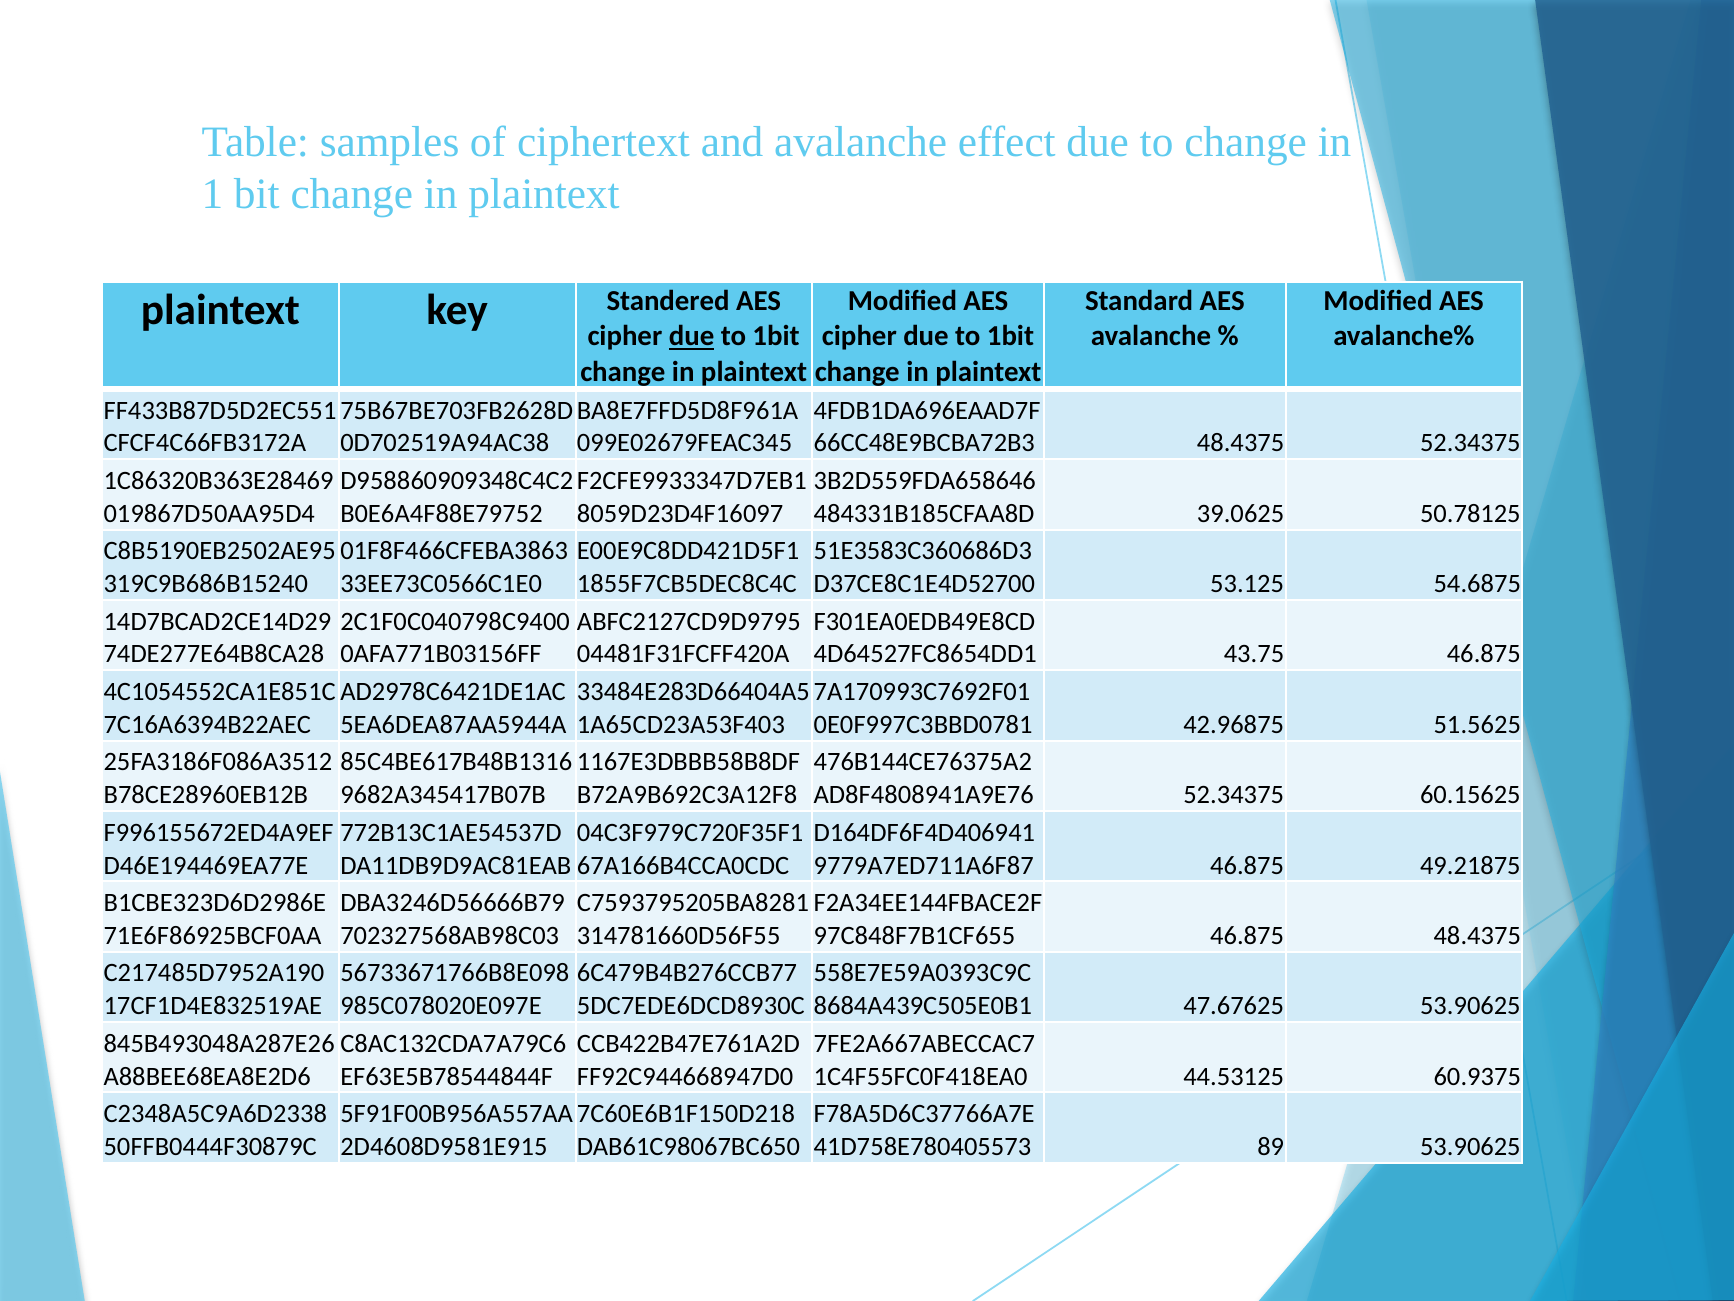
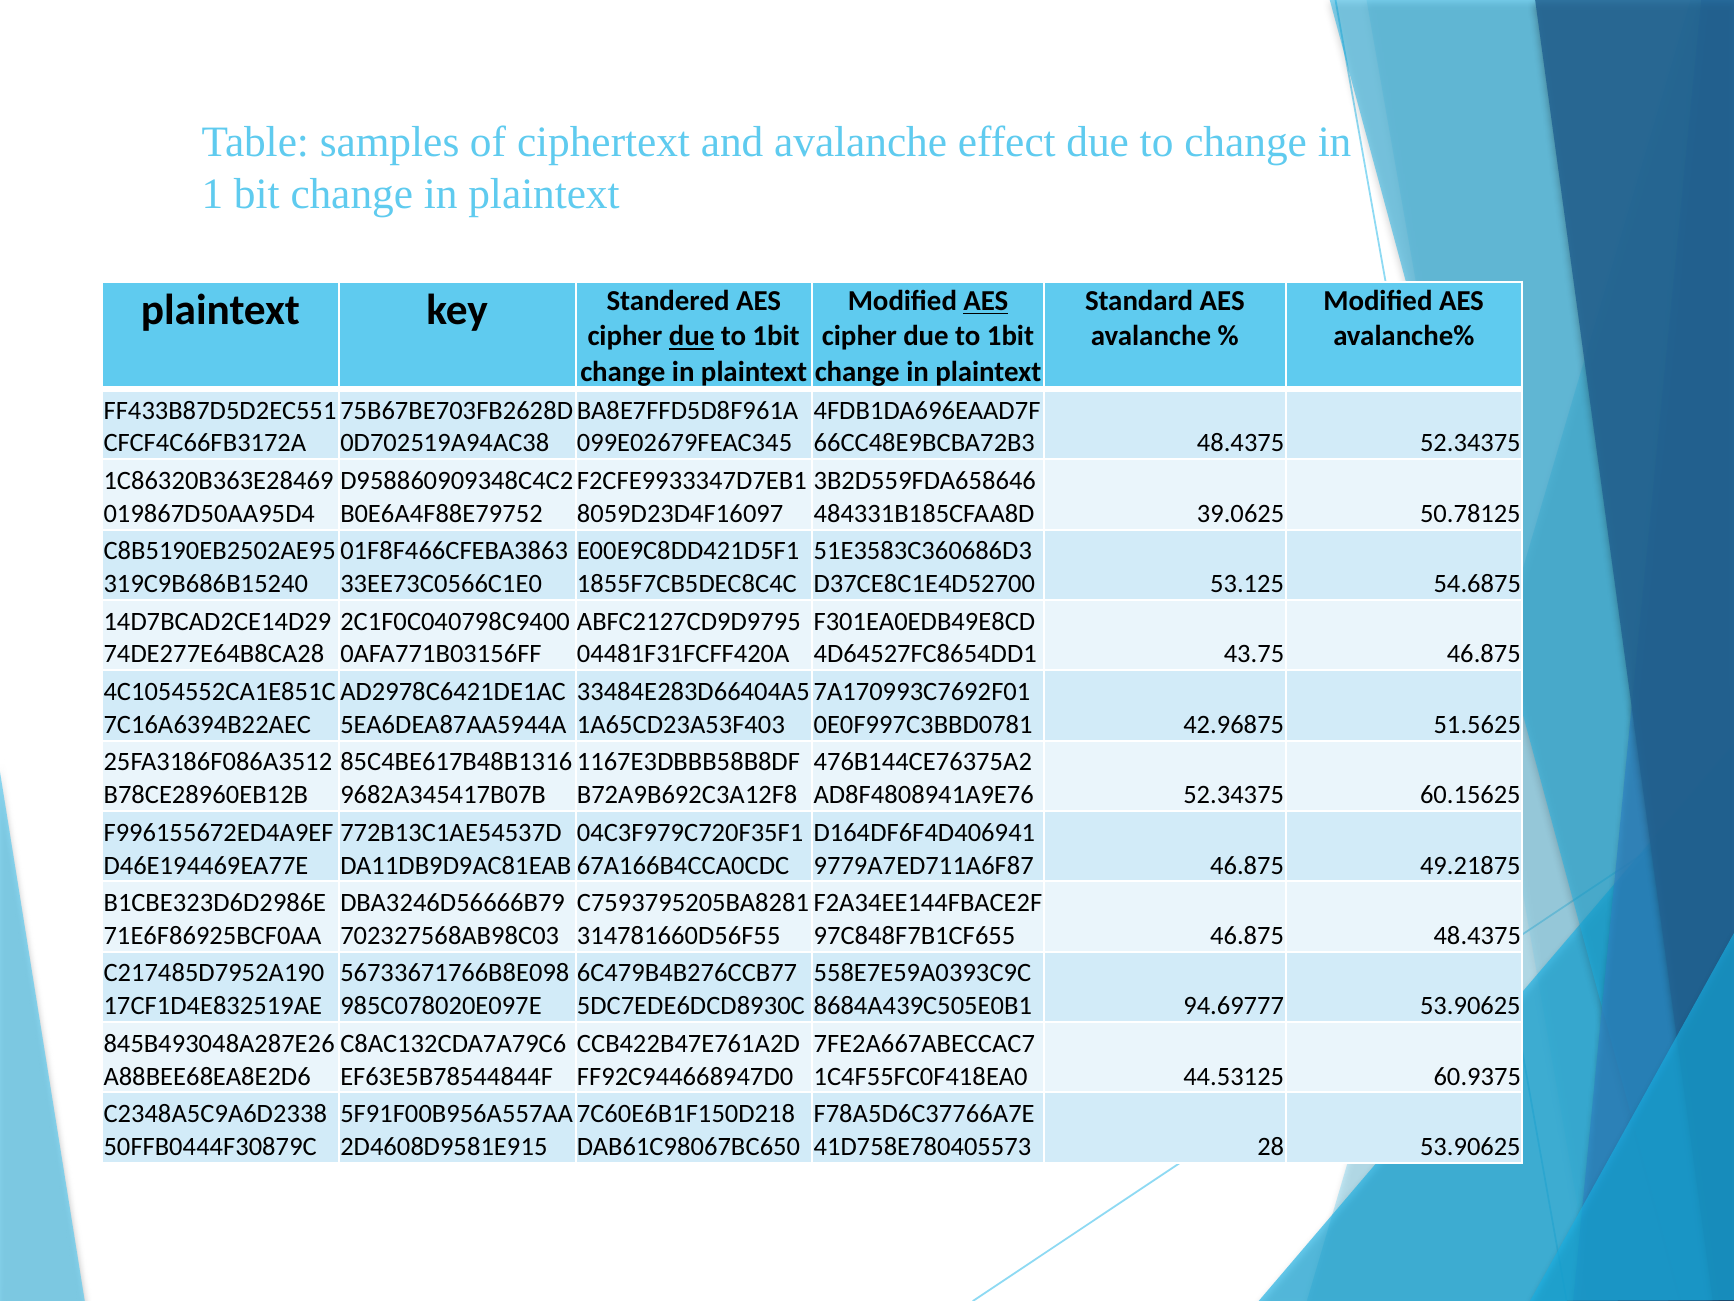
AES underline: none -> present (986, 301)
47.67625: 47.67625 -> 94.69777 (1234, 1006)
89: 89 -> 28 (1271, 1146)
